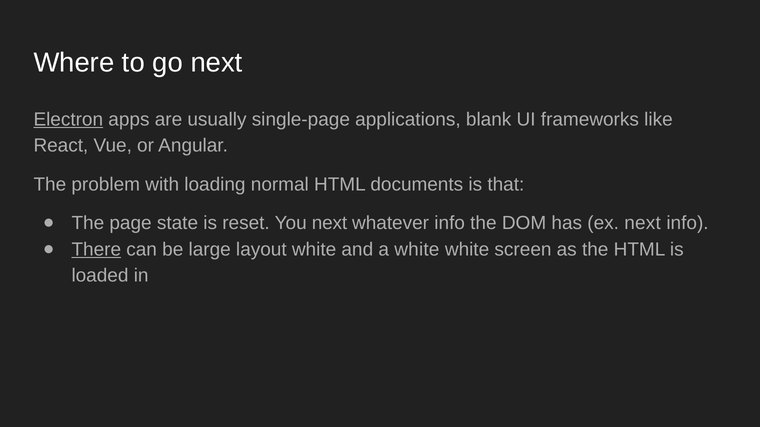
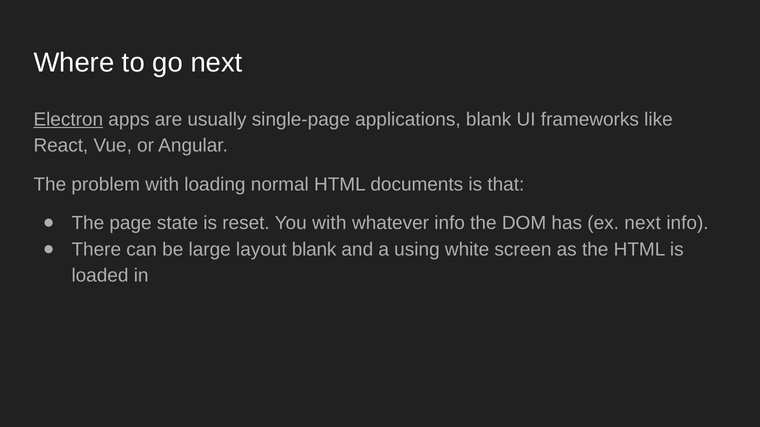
You next: next -> with (329, 223)
There underline: present -> none (96, 250)
layout white: white -> blank (314, 250)
a white: white -> using (417, 250)
